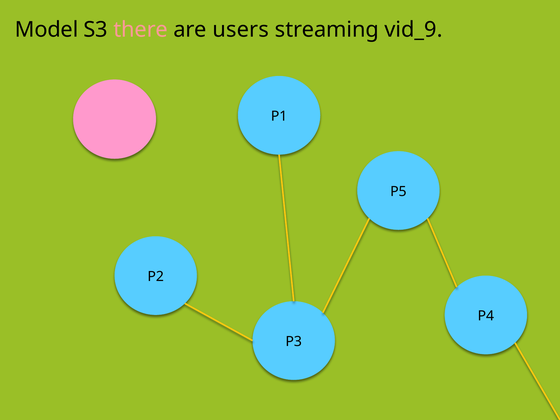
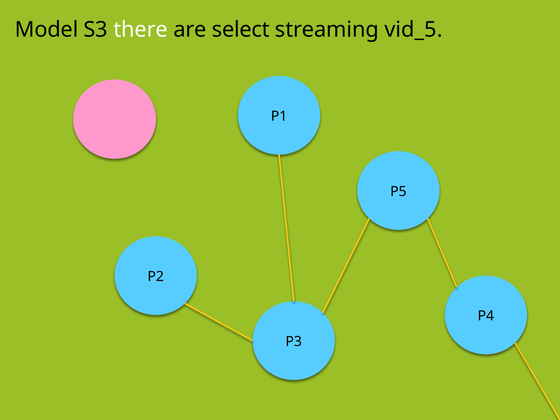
there colour: pink -> white (141, 30)
users: users -> select (241, 30)
vid_9: vid_9 -> vid_5 (414, 30)
